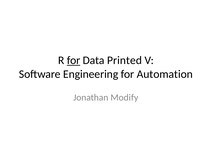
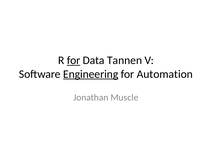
Printed: Printed -> Tannen (125, 60)
Engineering underline: none -> present (91, 74)
Modify: Modify -> Muscle (124, 97)
